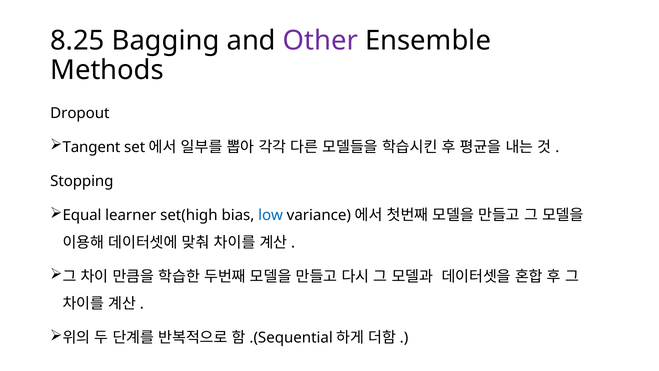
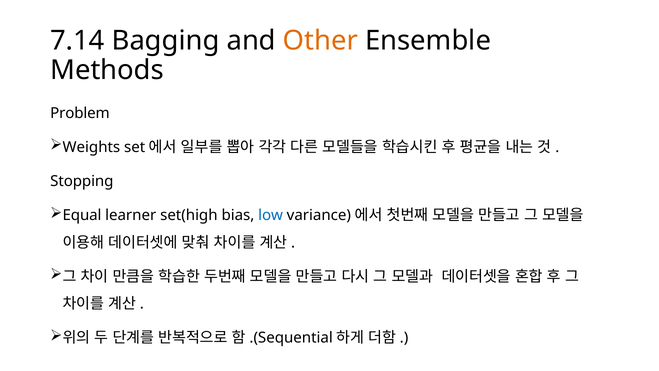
8.25: 8.25 -> 7.14 (77, 41)
Other colour: purple -> orange (321, 41)
Dropout: Dropout -> Problem (80, 113)
Tangent: Tangent -> Weights (91, 147)
